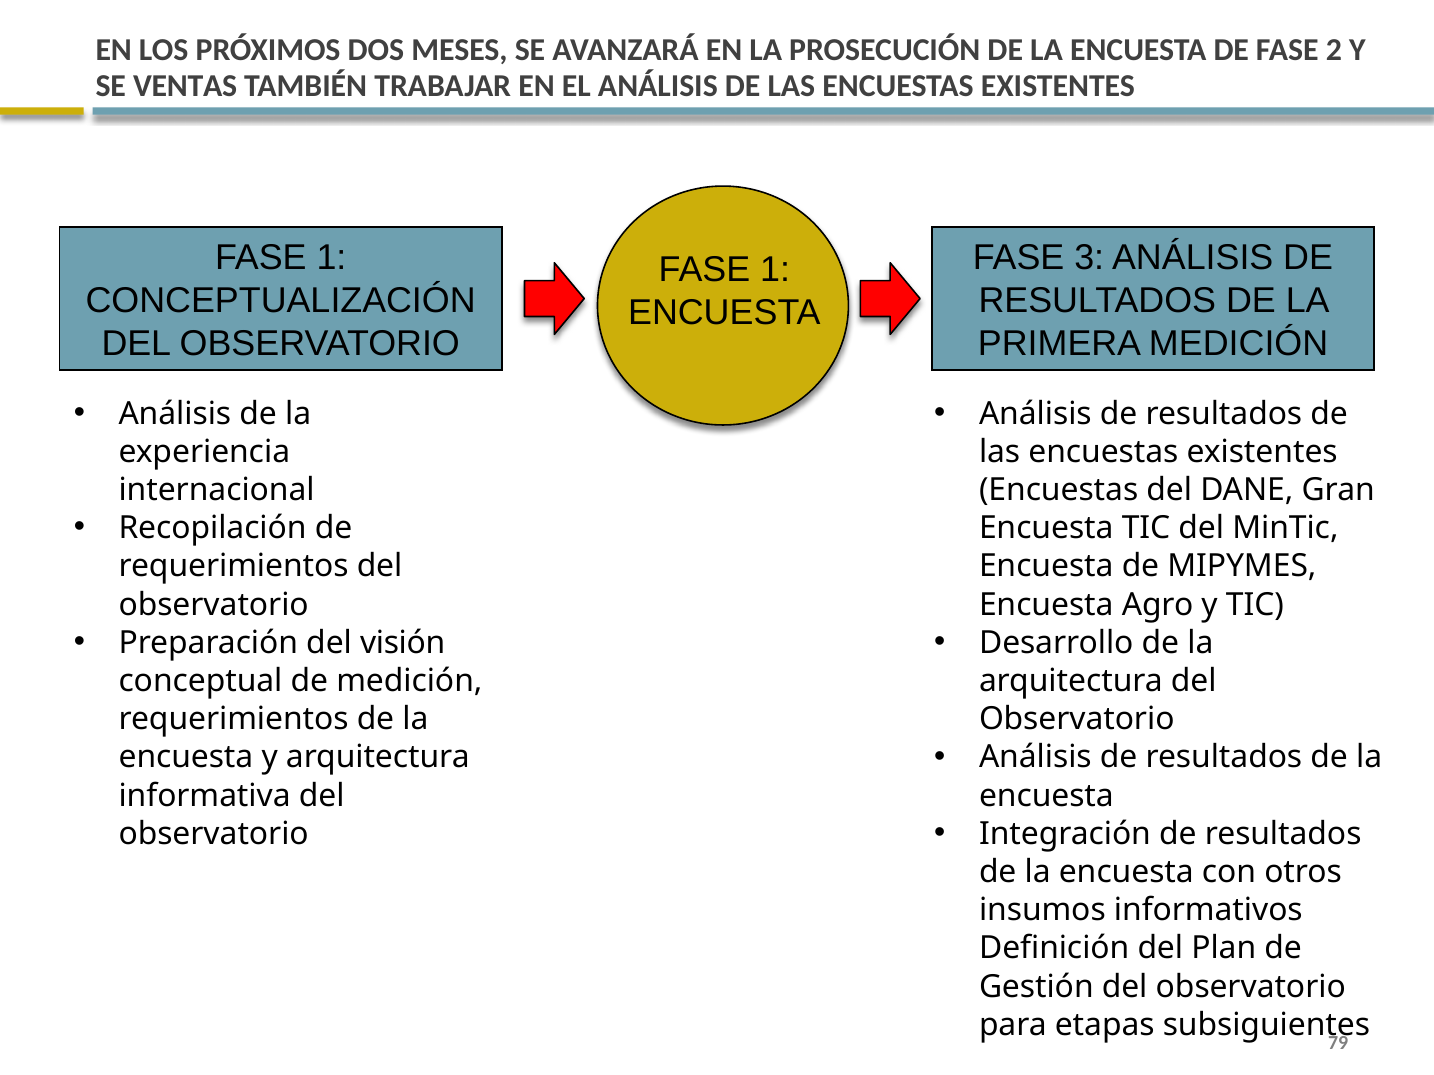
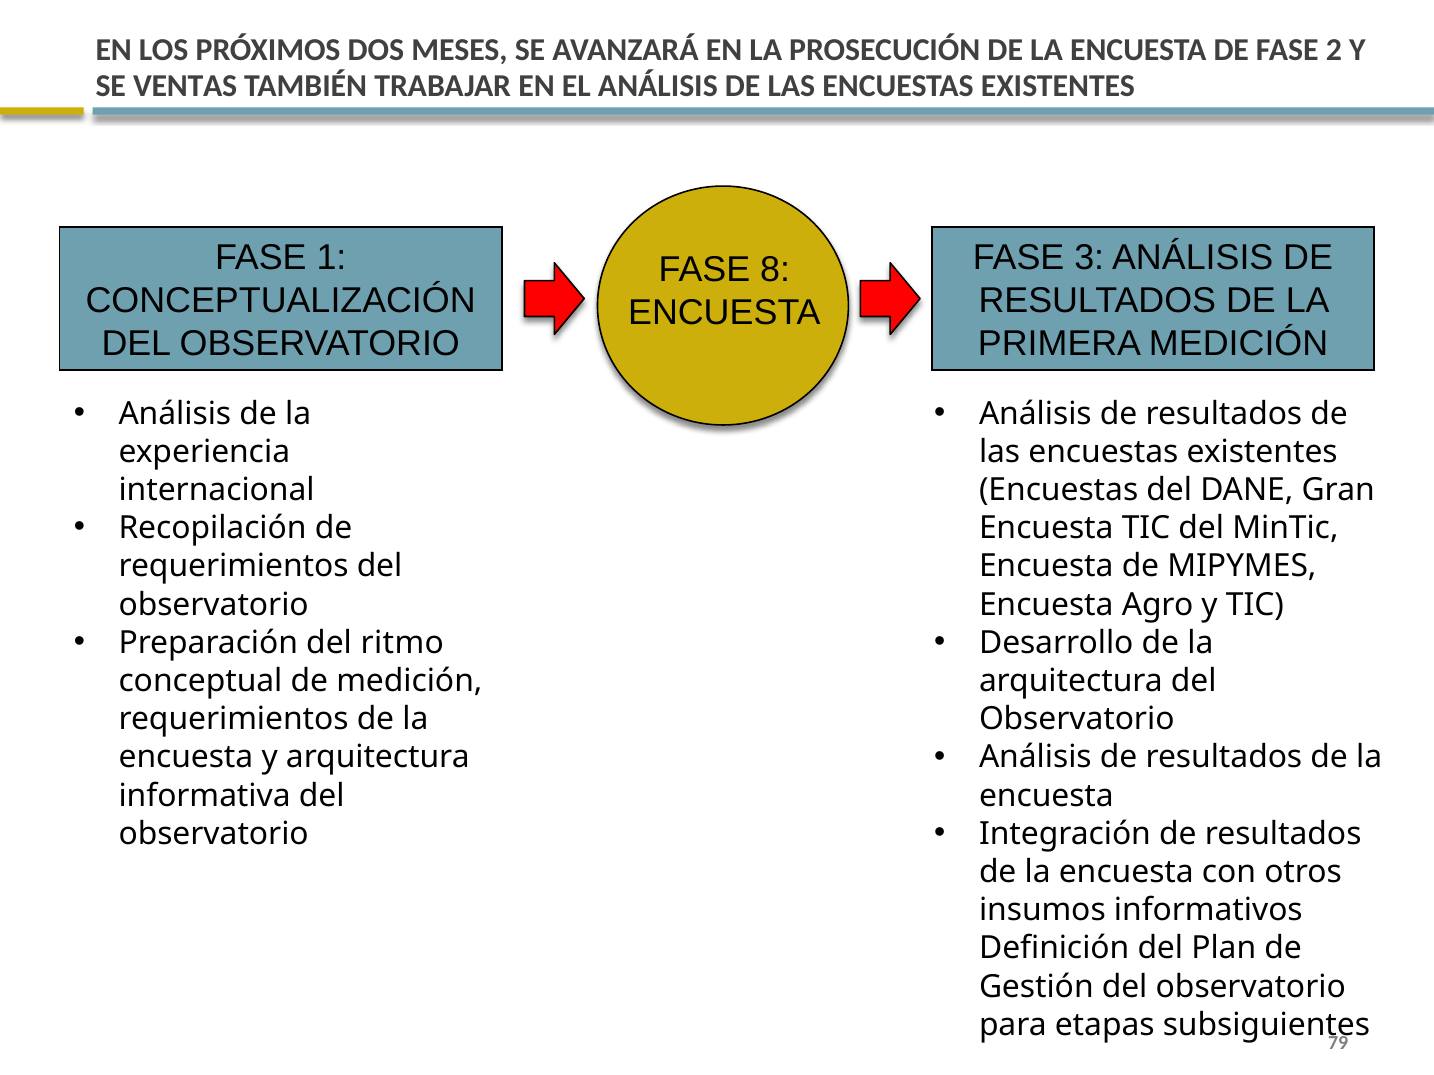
1: 1 -> 8 (775, 270)
visión: visión -> ritmo (402, 643)
